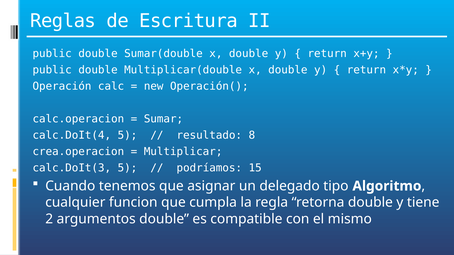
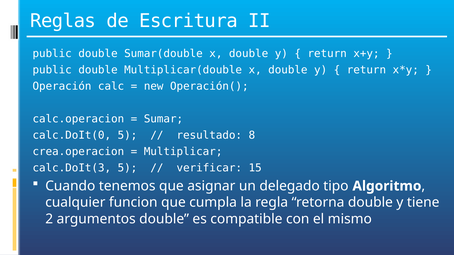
calc.DoIt(4: calc.DoIt(4 -> calc.DoIt(0 (72, 135)
podríamos: podríamos -> verificar (209, 168)
